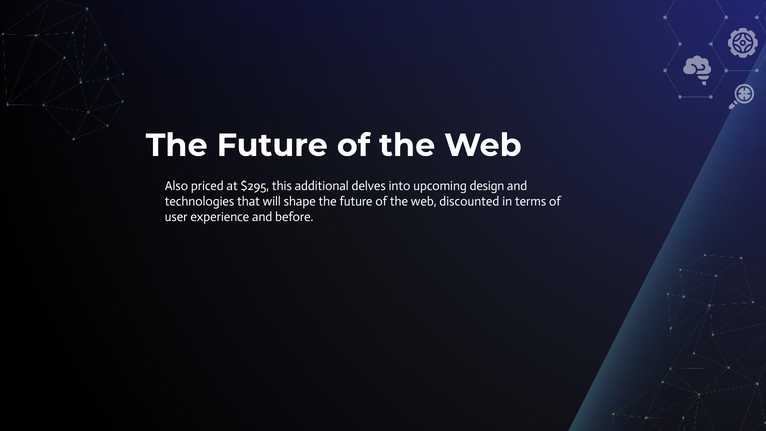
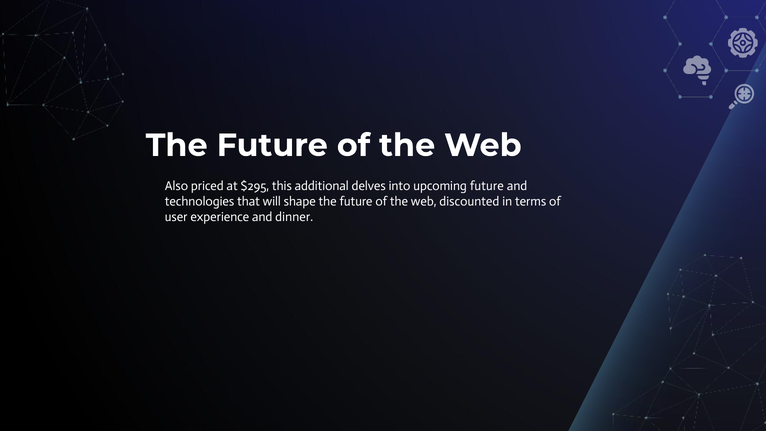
upcoming design: design -> future (487, 186)
before: before -> dinner (294, 217)
